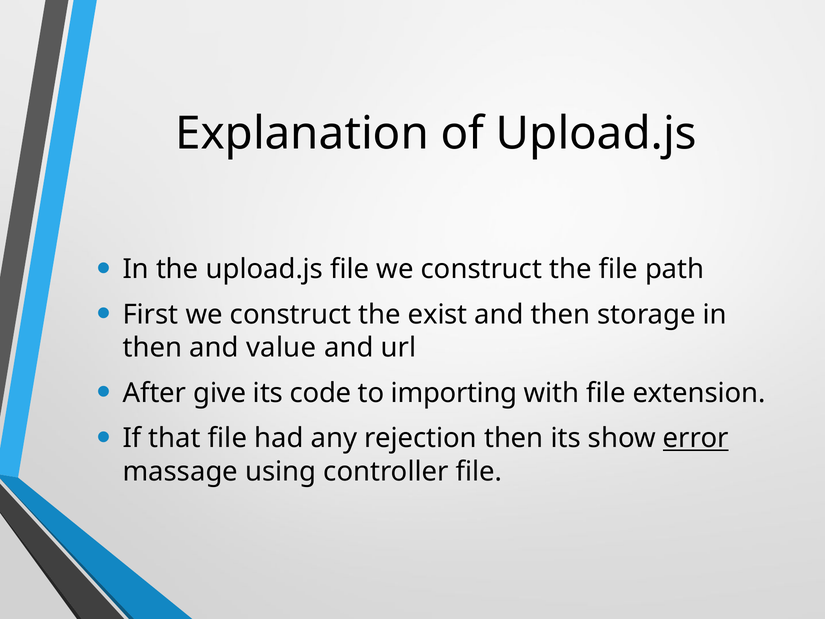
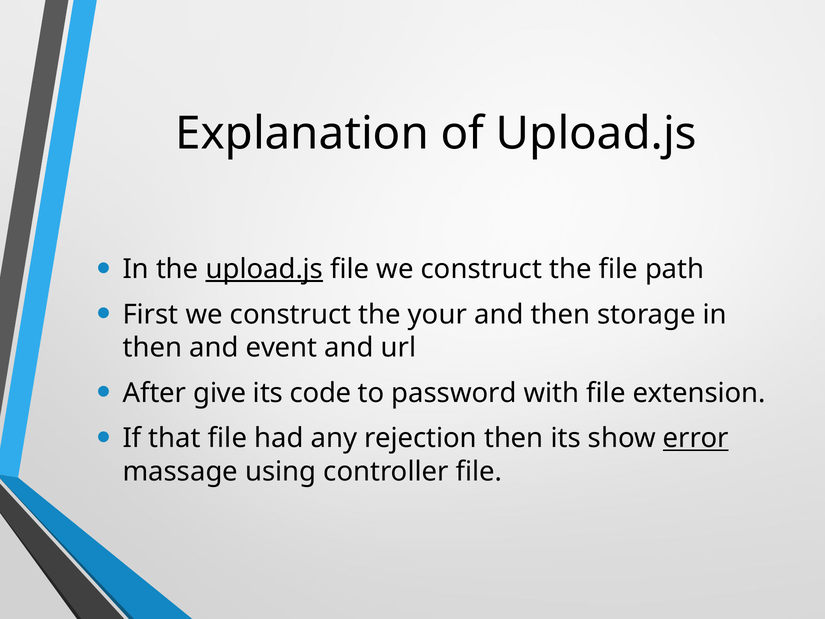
upload.js underline: none -> present (264, 269)
exist: exist -> your (437, 314)
value: value -> event (281, 347)
importing: importing -> password (454, 393)
